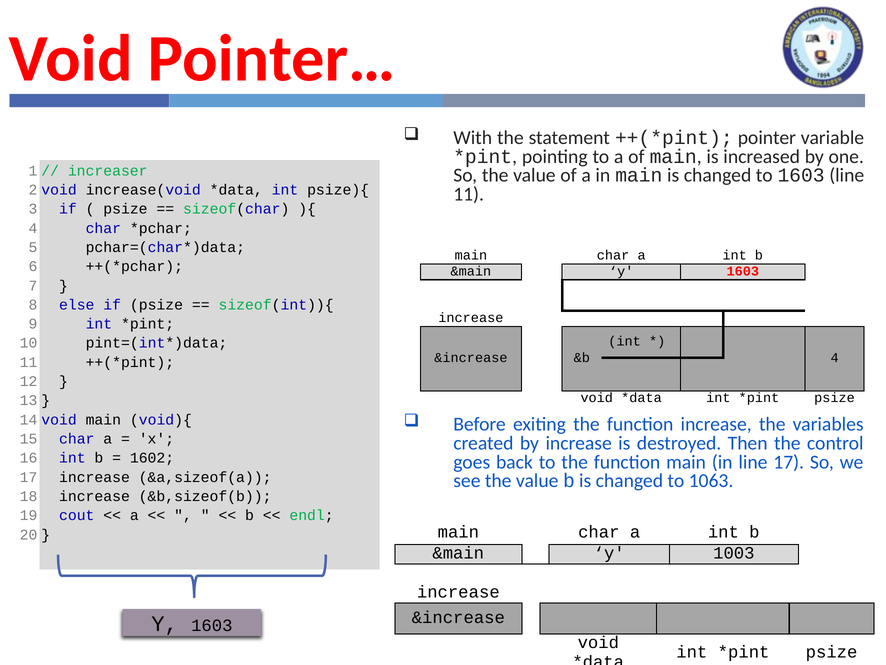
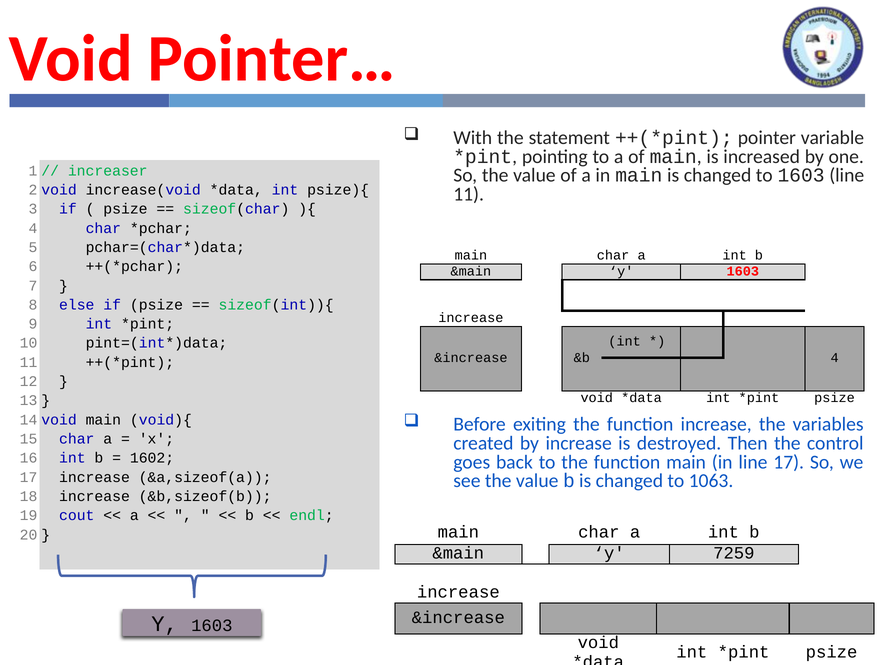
1003: 1003 -> 7259 (734, 553)
